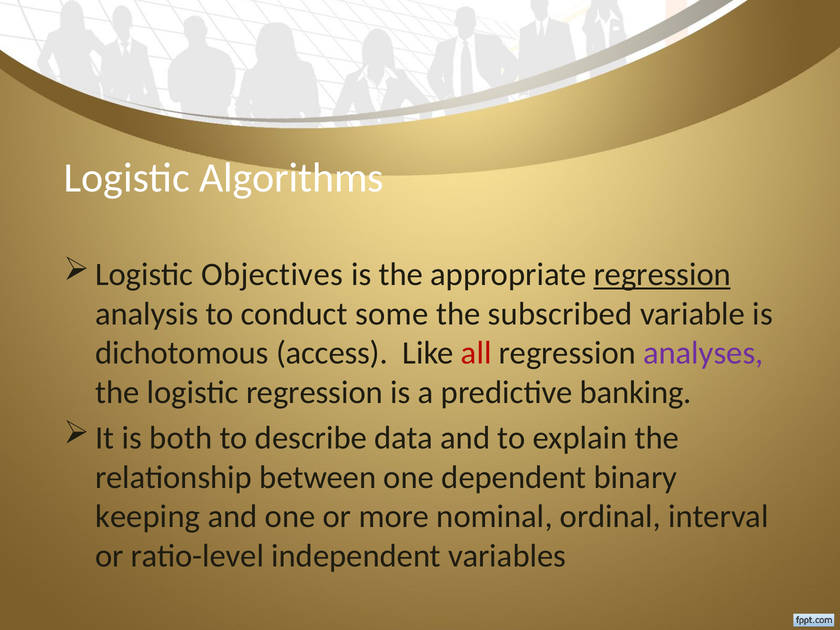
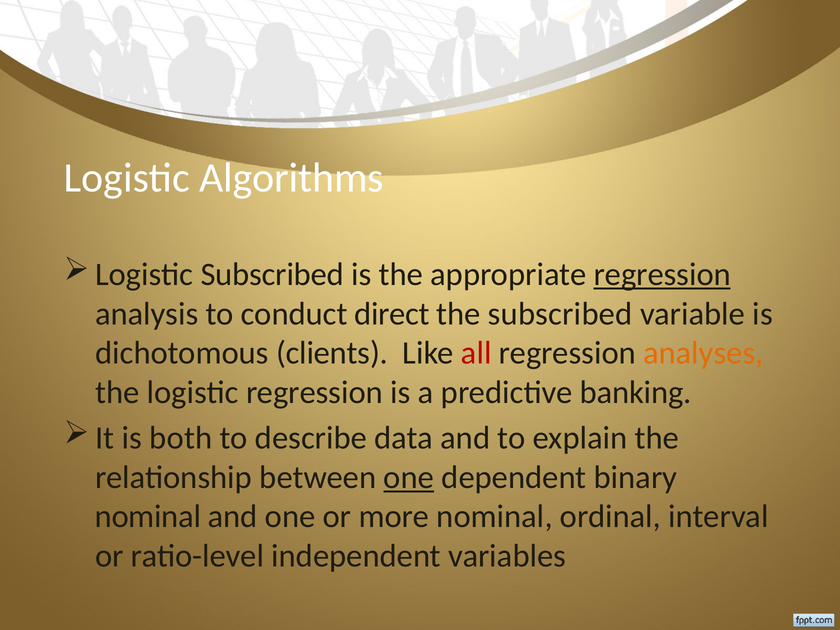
Logistic Objectives: Objectives -> Subscribed (272, 275)
some: some -> direct (392, 314)
access: access -> clients (332, 353)
analyses colour: purple -> orange (703, 353)
one underline: none -> present (409, 477)
keeping: keeping -> nominal (148, 517)
